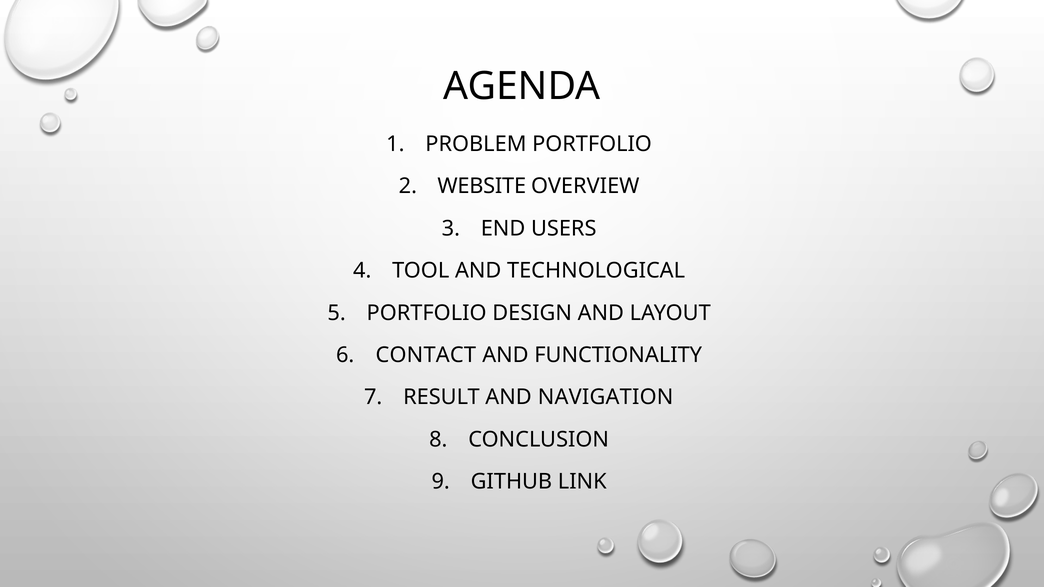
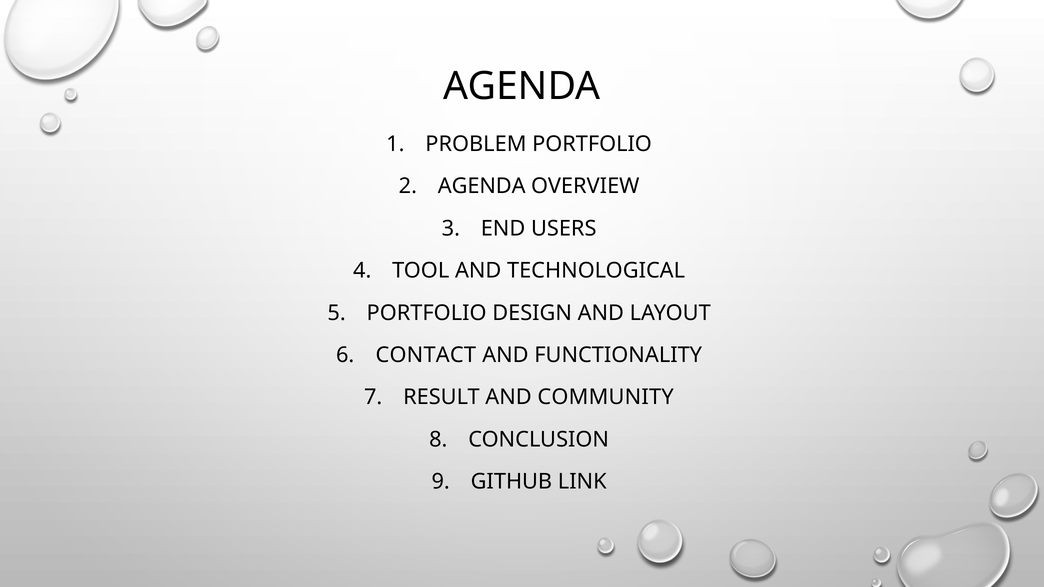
WEBSITE: WEBSITE -> AGENDA (482, 186)
NAVIGATION: NAVIGATION -> COMMUNITY (606, 397)
